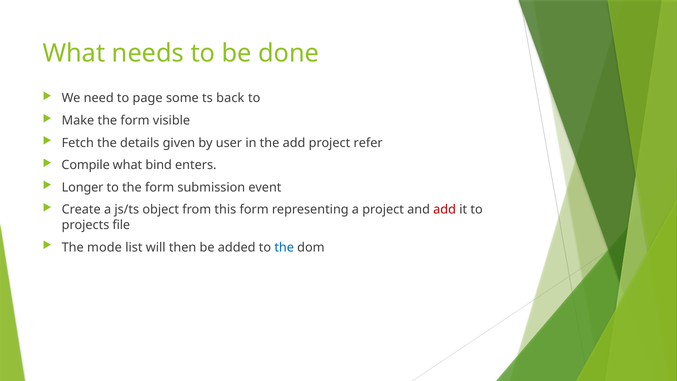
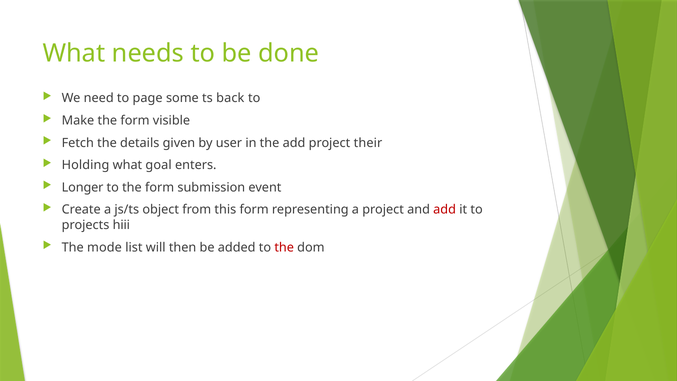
refer: refer -> their (368, 143)
Compile: Compile -> Holding (86, 165)
bind: bind -> goal (159, 165)
file: file -> hiii (121, 225)
the colour: blue -> red (284, 247)
